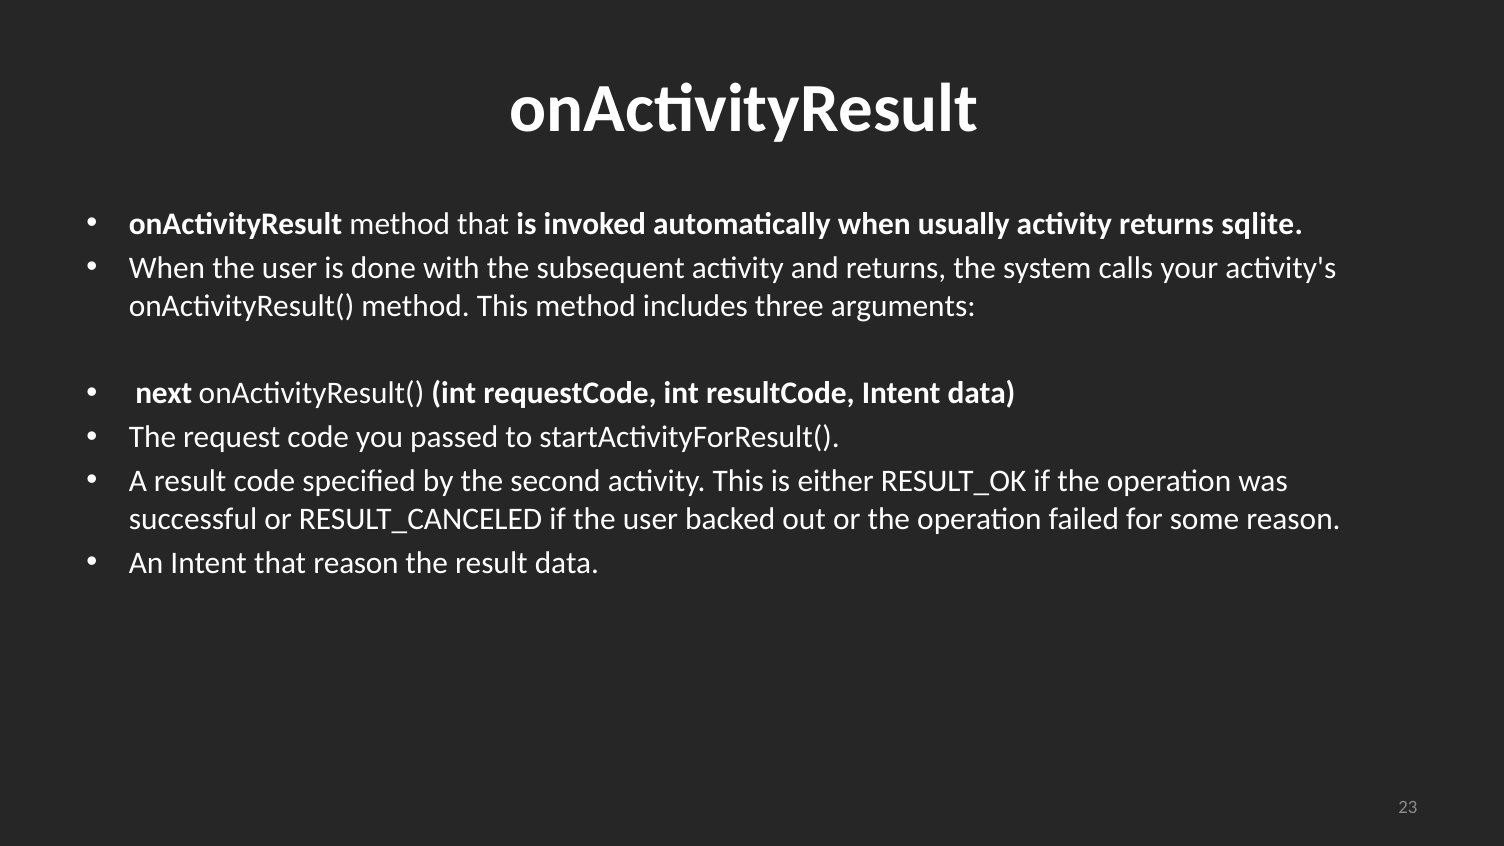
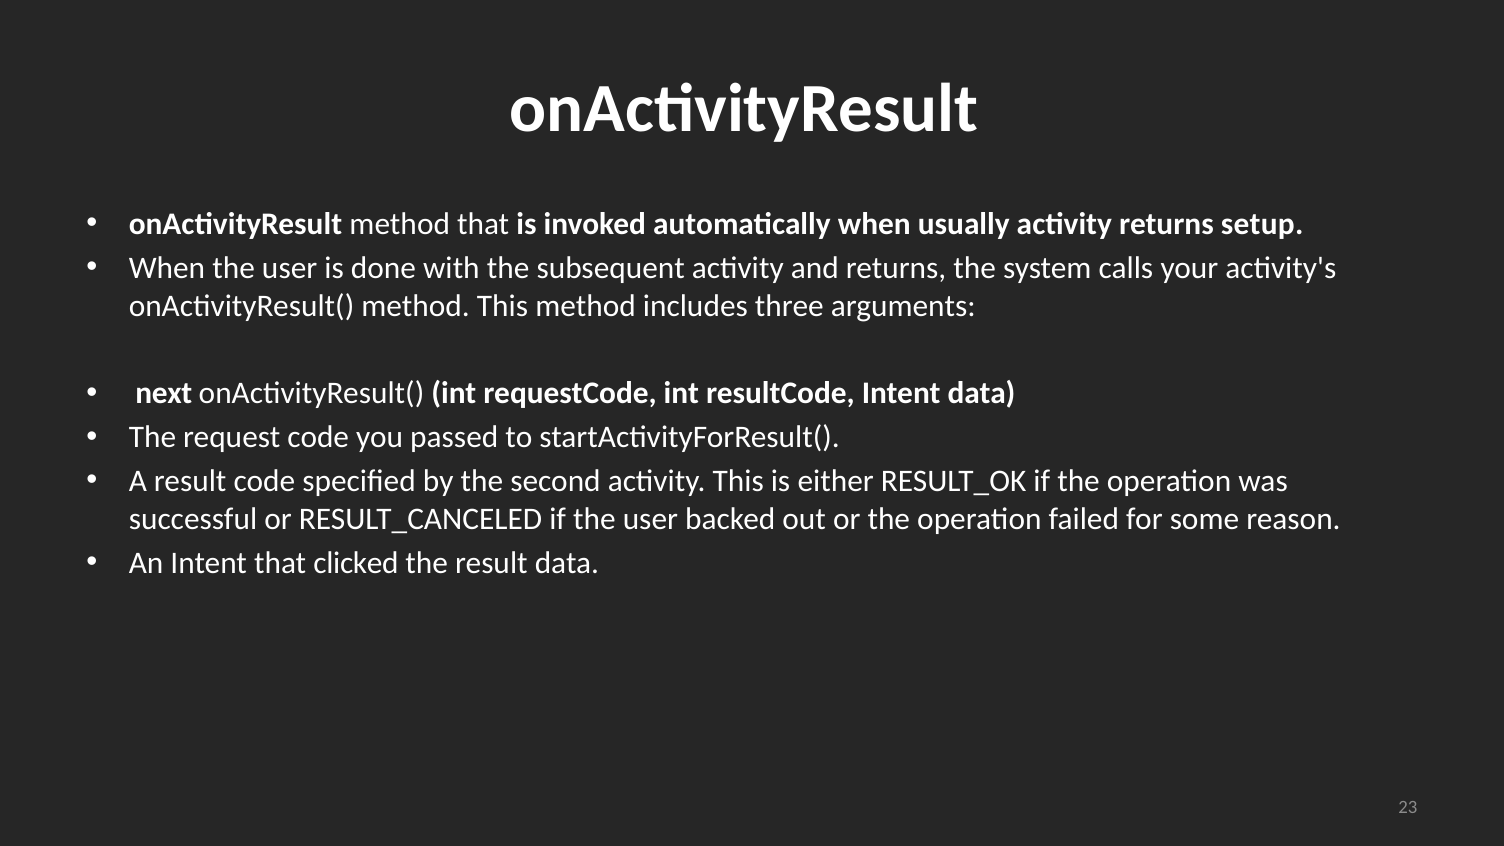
sqlite: sqlite -> setup (1262, 224)
that reason: reason -> clicked (356, 563)
